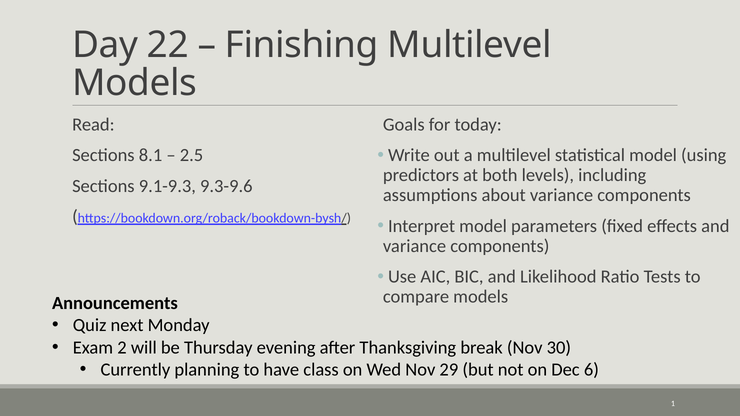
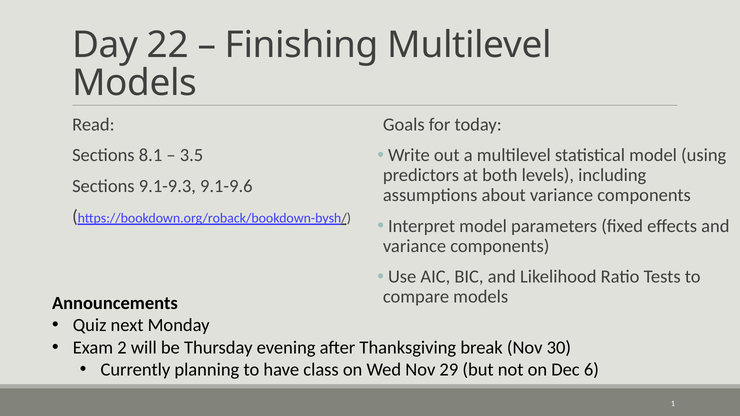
2.5: 2.5 -> 3.5 (191, 155)
9.3-9.6: 9.3-9.6 -> 9.1-9.6 (226, 186)
